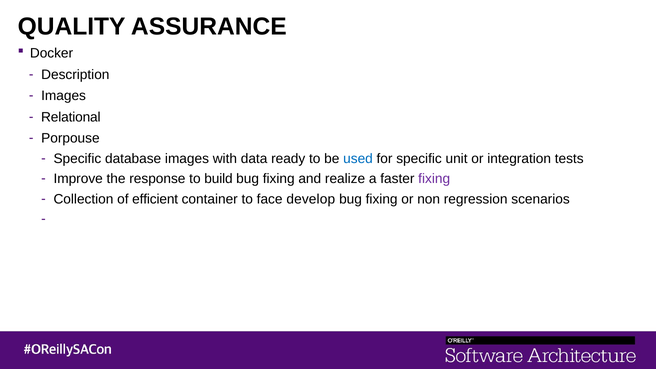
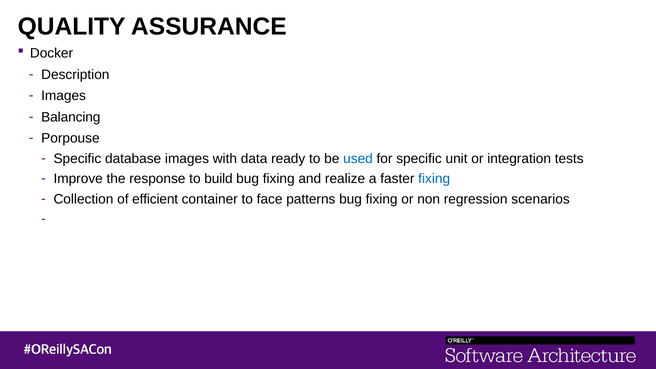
Relational: Relational -> Balancing (71, 117)
fixing colour: purple -> blue (434, 179)
develop: develop -> patterns (311, 199)
